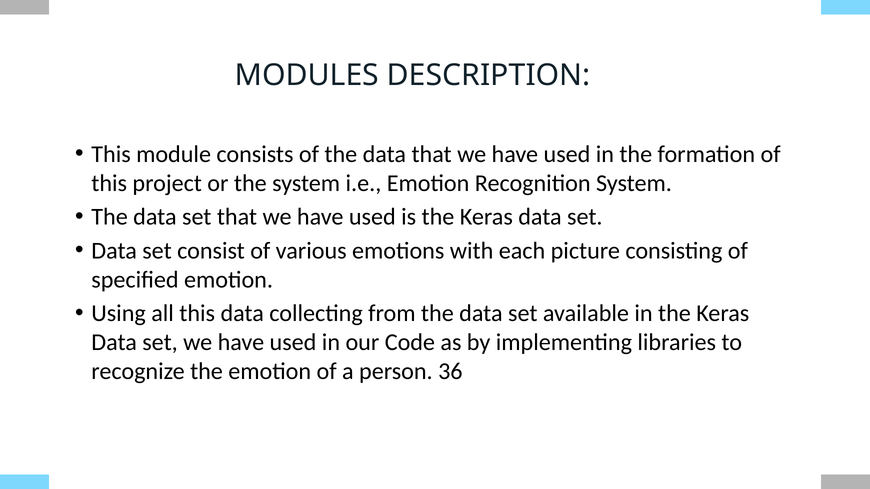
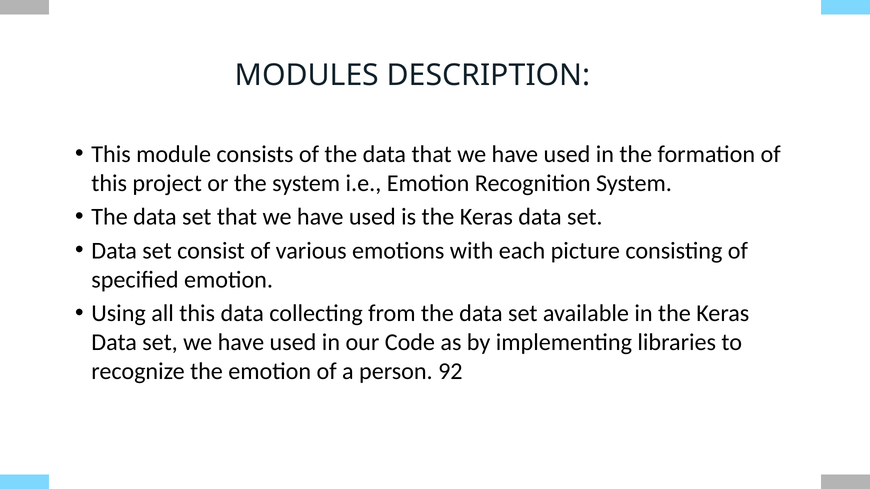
36: 36 -> 92 (450, 372)
